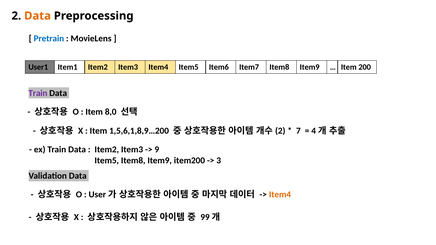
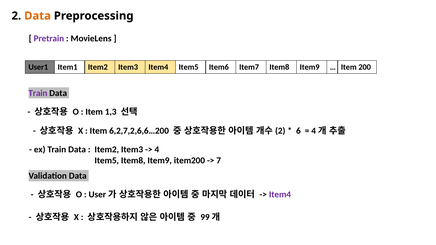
Pretrain colour: blue -> purple (49, 39)
8,0: 8,0 -> 1,3 (111, 112)
1,5,6,1,8,9…200: 1,5,6,1,8,9…200 -> 6,2,7,2,6,6…200 (139, 131)
7: 7 -> 6 (298, 131)
9: 9 -> 4 (157, 150)
3: 3 -> 7 (219, 161)
Item4 colour: orange -> purple (280, 195)
